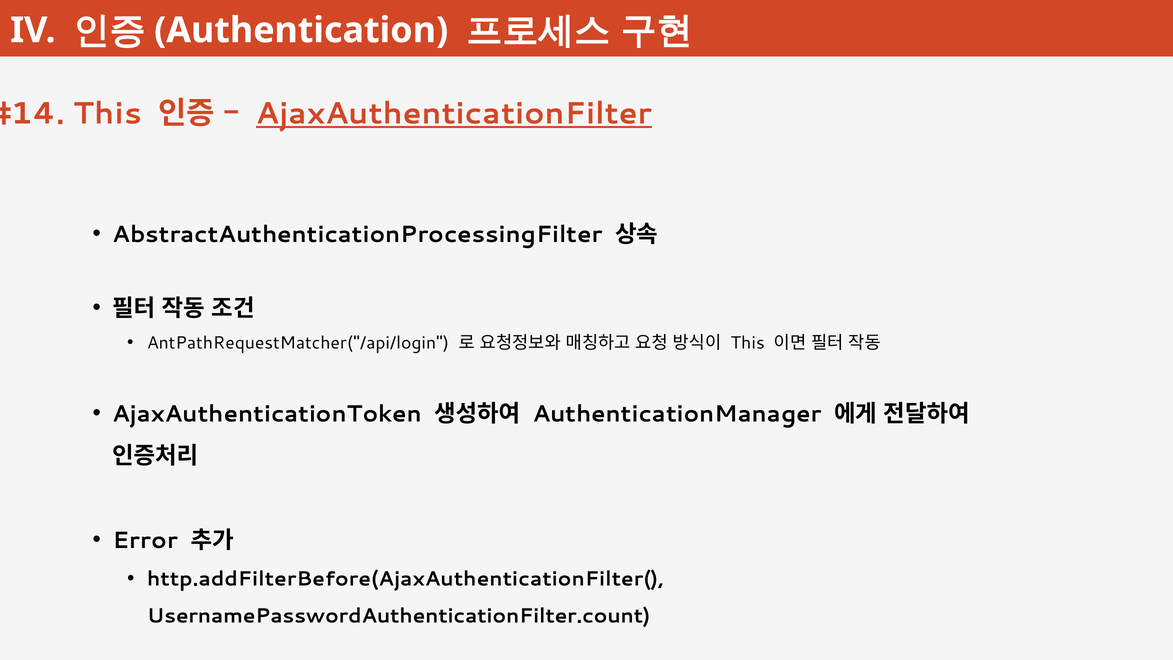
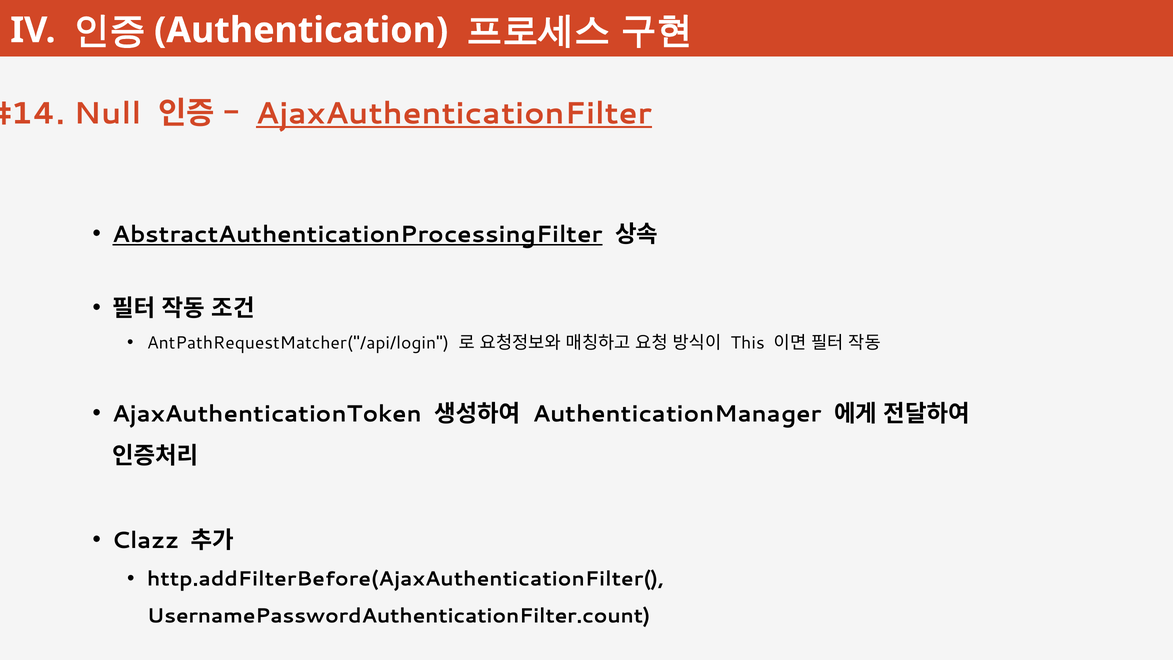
This: This -> Null (108, 114)
AbstractAuthenticationProcessingFilter underline: none -> present (357, 234)
Error: Error -> Clazz (146, 540)
